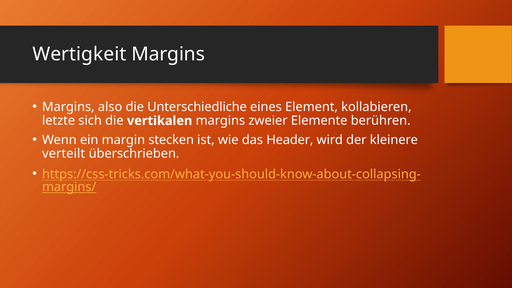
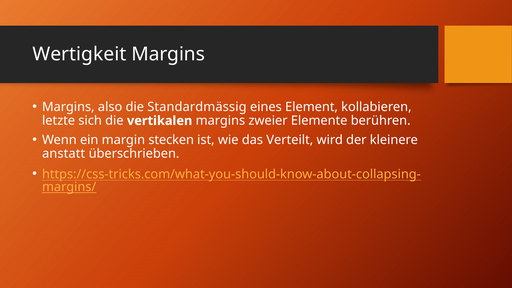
Unterschiedliche: Unterschiedliche -> Standardmässig (197, 107)
Header: Header -> Verteilt (290, 140)
verteilt: verteilt -> anstatt (64, 154)
